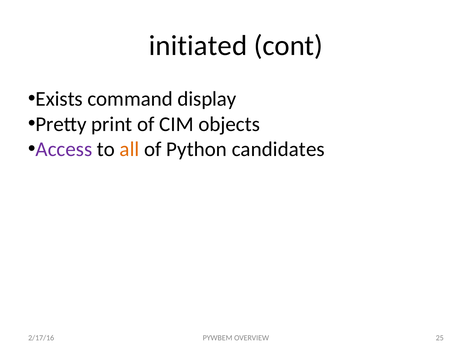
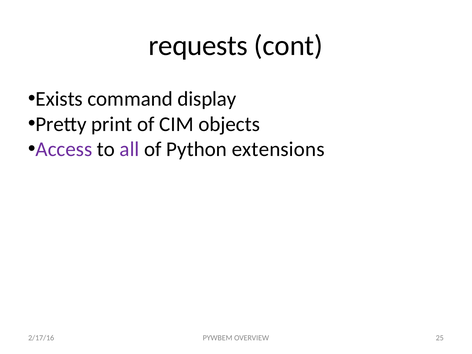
initiated: initiated -> requests (198, 46)
all colour: orange -> purple (129, 149)
candidates: candidates -> extensions (278, 149)
